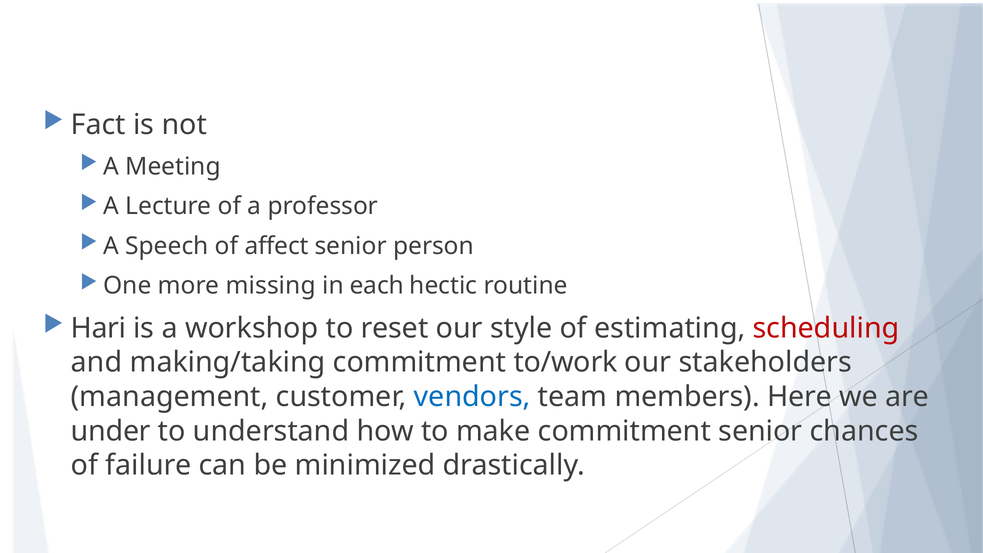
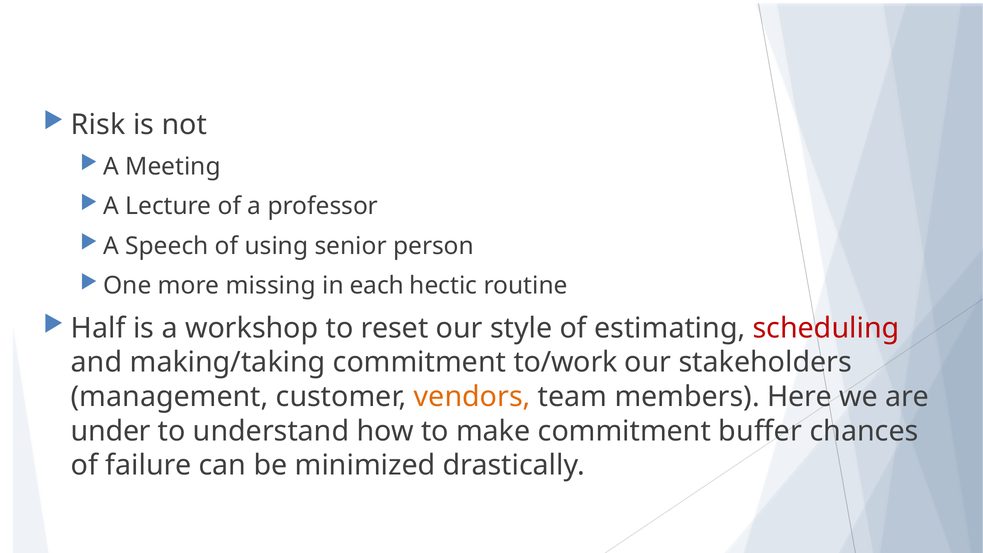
Fact: Fact -> Risk (98, 125)
affect: affect -> using (276, 246)
Hari: Hari -> Half (98, 328)
vendors colour: blue -> orange (472, 397)
commitment senior: senior -> buffer (760, 431)
